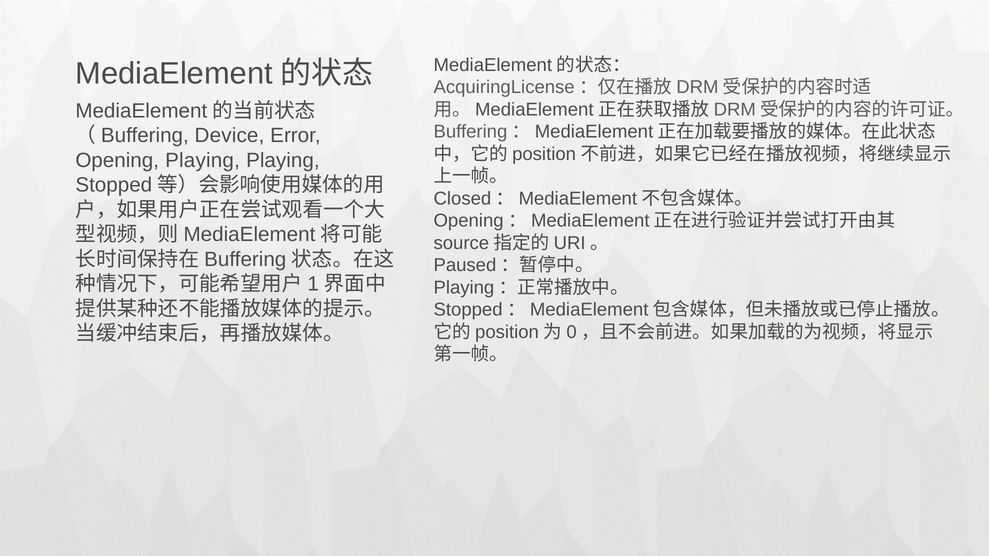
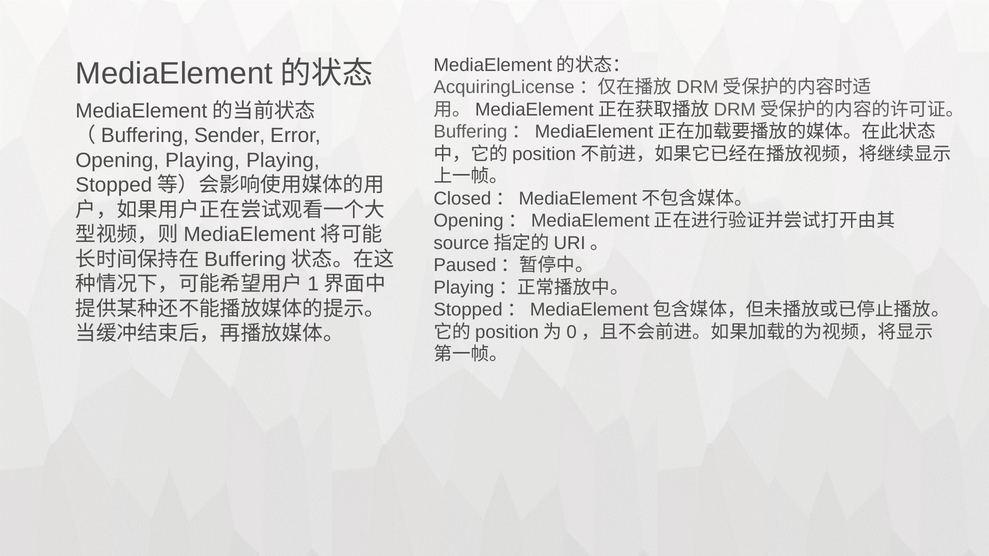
Device: Device -> Sender (230, 136)
